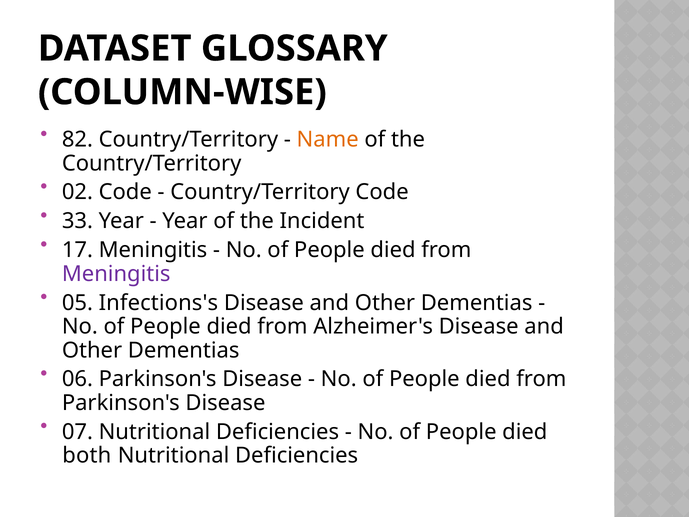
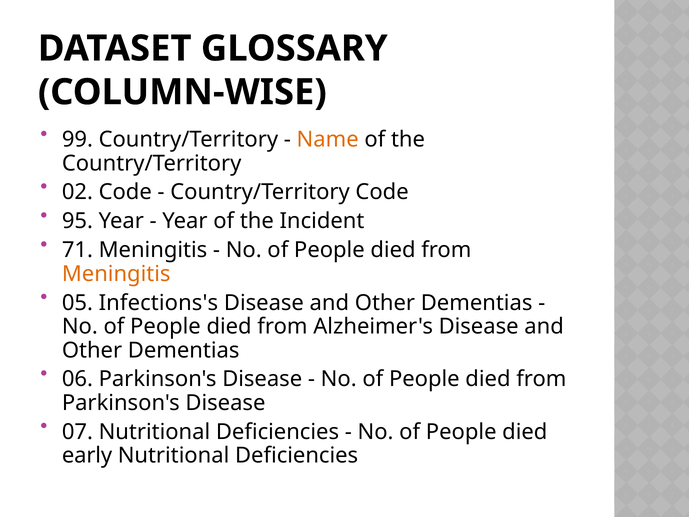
82: 82 -> 99 (77, 139)
33: 33 -> 95 (77, 221)
17: 17 -> 71 (77, 250)
Meningitis colour: purple -> orange (116, 274)
both: both -> early (87, 455)
